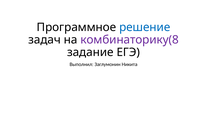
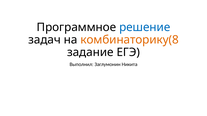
комбинаторику(8 colour: purple -> orange (130, 40)
